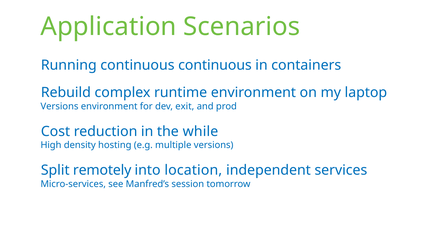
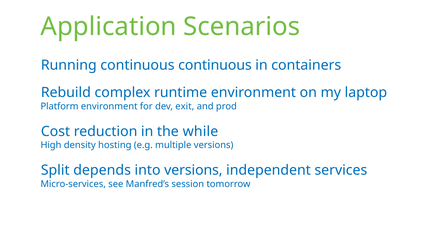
Versions: Versions -> Platform (60, 106)
remotely: remotely -> depends (102, 170)
into location: location -> versions (193, 170)
